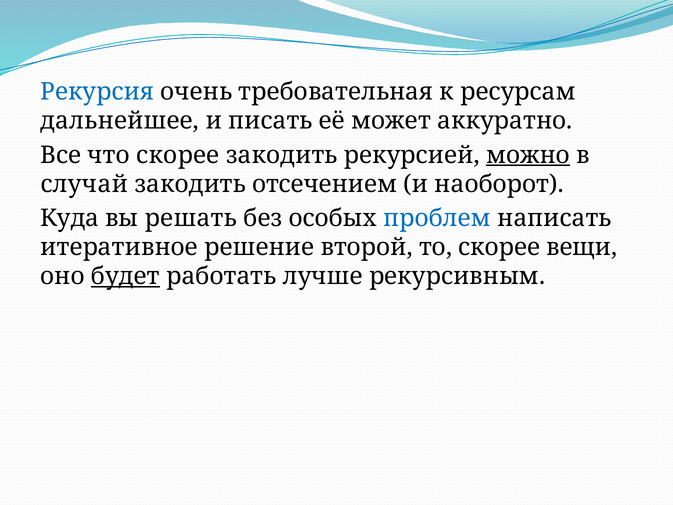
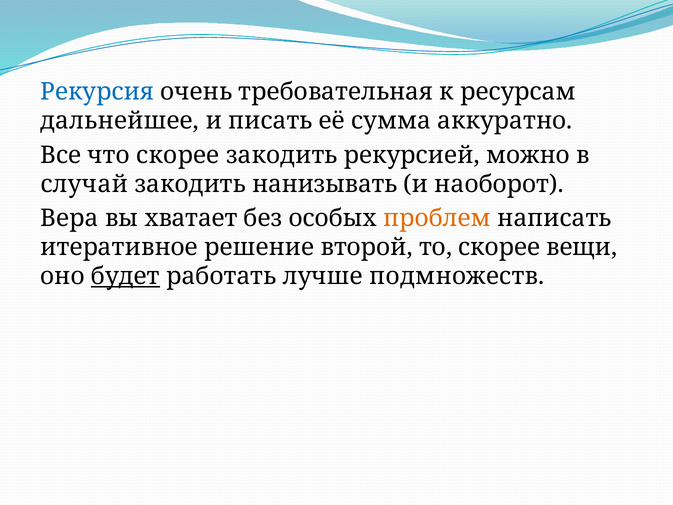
может: может -> сумма (391, 121)
можно underline: present -> none (528, 155)
отсечением: отсечением -> нанизывать (325, 184)
Куда: Куда -> Вера (70, 218)
решать: решать -> хватает (191, 218)
проблем colour: blue -> orange (437, 218)
рекурсивным: рекурсивным -> подмножеств (457, 276)
